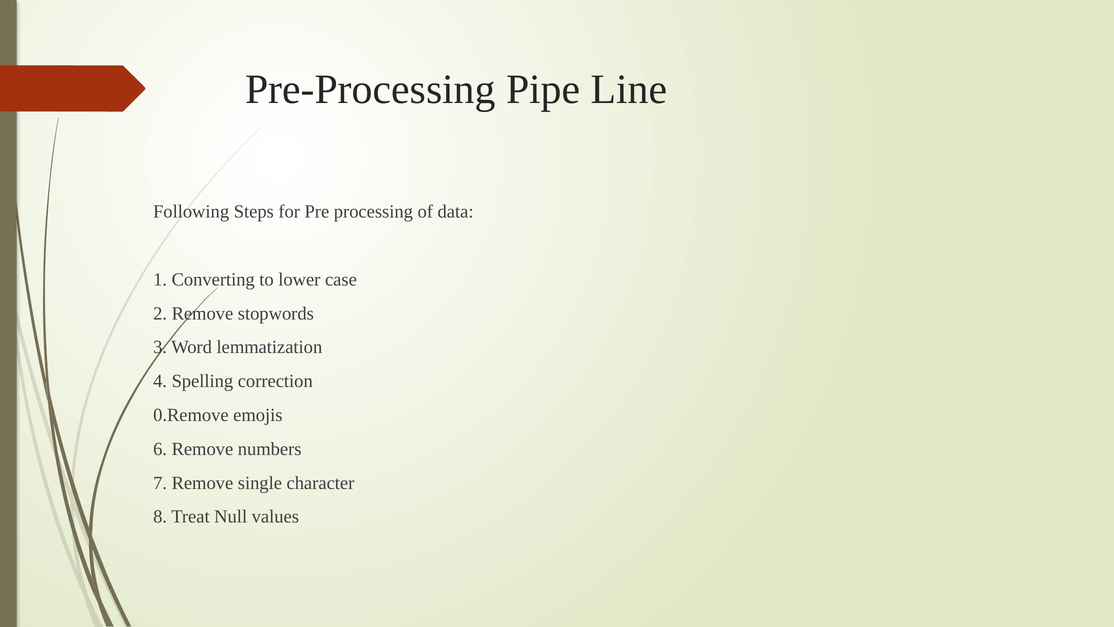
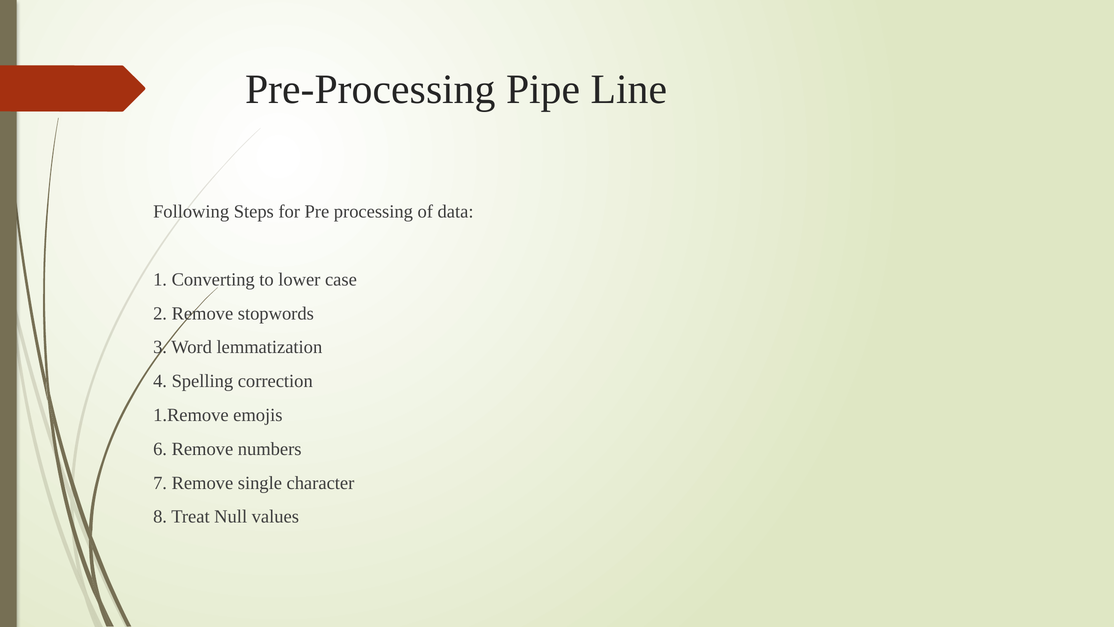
0.Remove: 0.Remove -> 1.Remove (191, 415)
